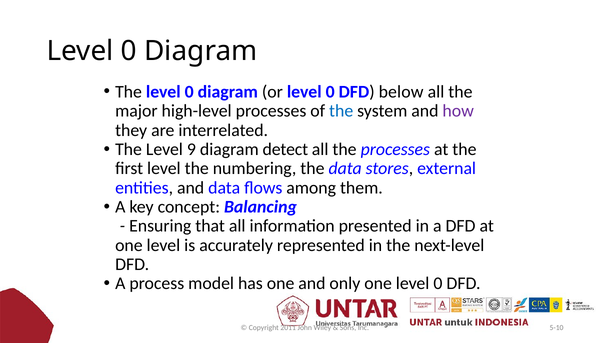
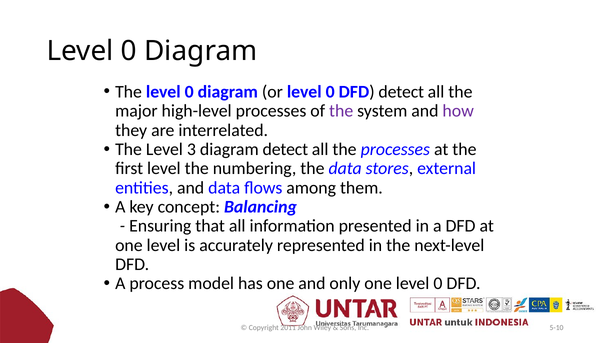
DFD below: below -> detect (401, 92)
the colour: blue -> purple (341, 111)
9: 9 -> 3 (191, 149)
